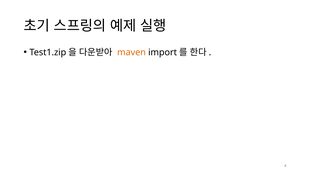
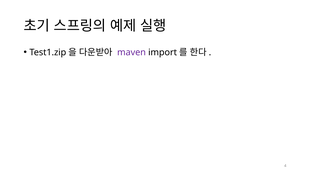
maven colour: orange -> purple (132, 52)
